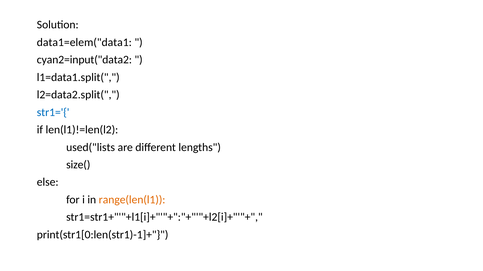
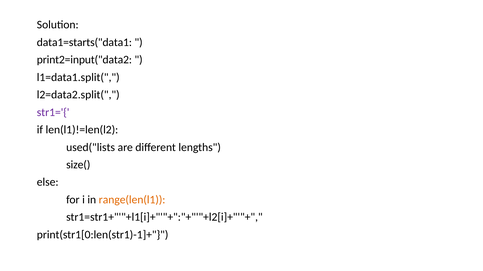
data1=elem("data1: data1=elem("data1 -> data1=starts("data1 (84, 42)
cyan2=input("data2: cyan2=input("data2 -> print2=input("data2 (84, 60)
str1='{ colour: blue -> purple (53, 113)
